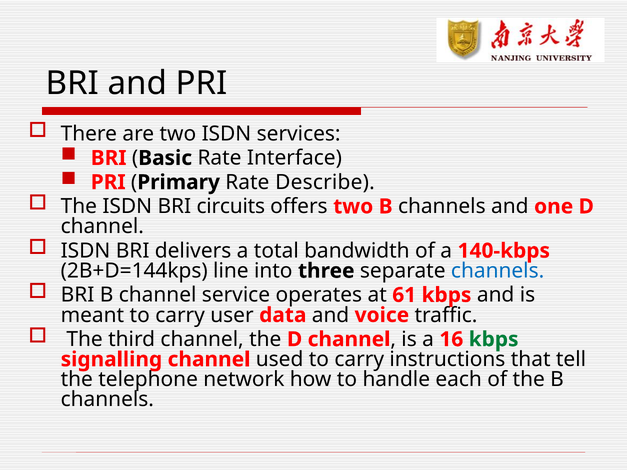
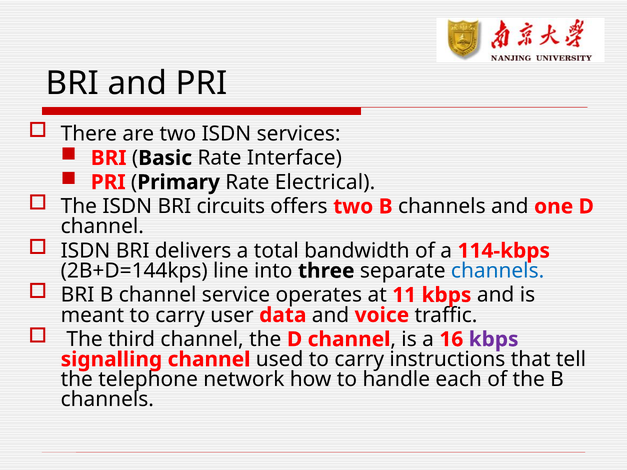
Describe: Describe -> Electrical (325, 182)
140-kbps: 140-kbps -> 114-kbps (504, 251)
61: 61 -> 11 (404, 295)
kbps colour: green -> purple (494, 340)
